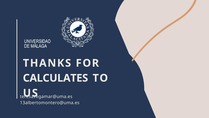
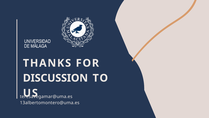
CALCULATES: CALCULATES -> DISCUSSION (55, 78)
